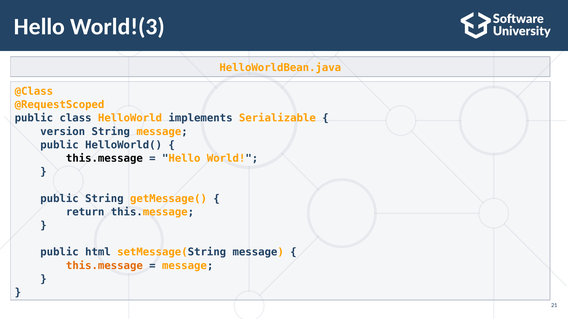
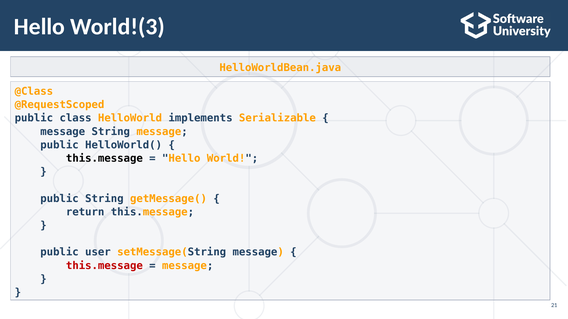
version: version -> message (63, 132)
html: html -> user (98, 253)
this.message colour: orange -> red (104, 266)
